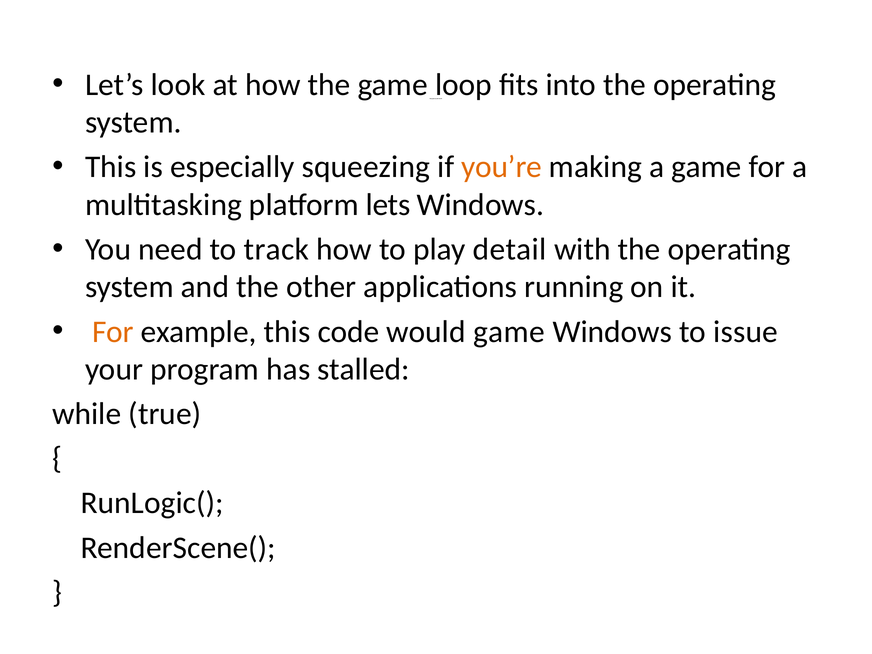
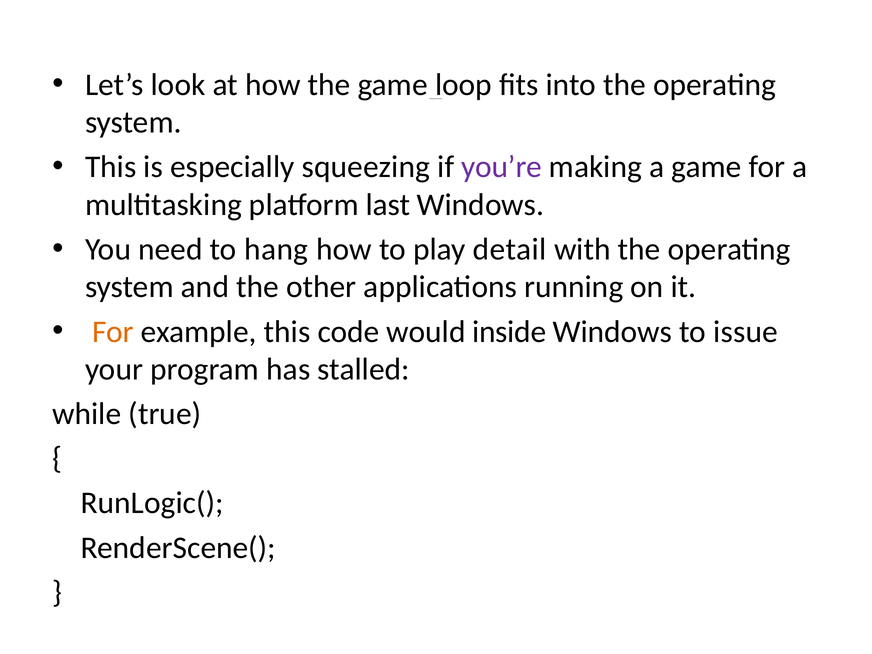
you’re colour: orange -> purple (502, 167)
lets: lets -> last (388, 205)
track: track -> hang (276, 249)
would game: game -> inside (509, 332)
